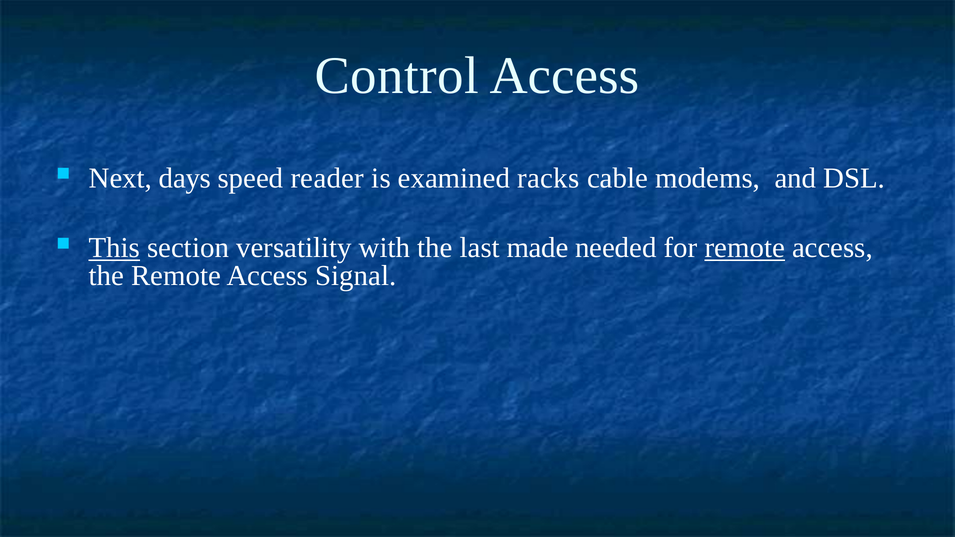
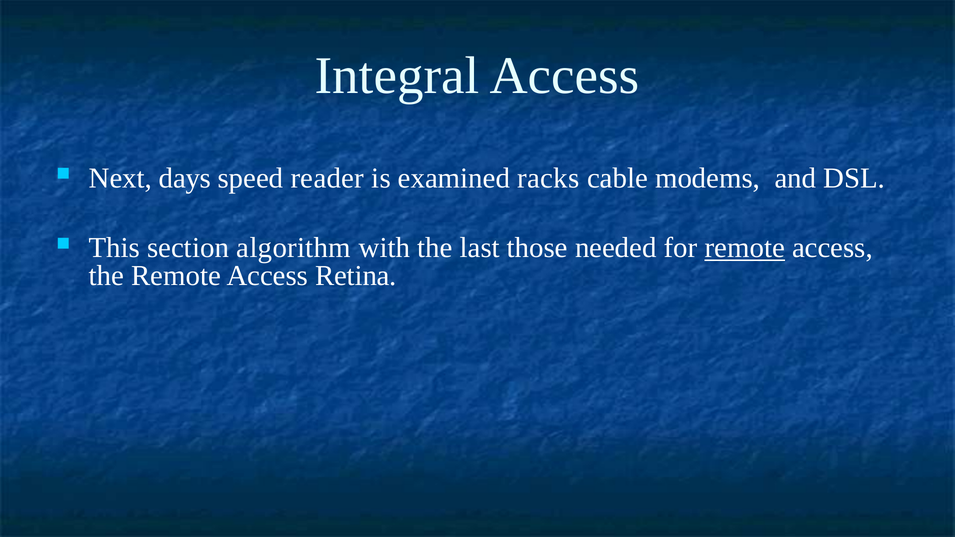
Control: Control -> Integral (397, 76)
This underline: present -> none (114, 248)
versatility: versatility -> algorithm (294, 248)
made: made -> those (537, 248)
Signal: Signal -> Retina (356, 276)
